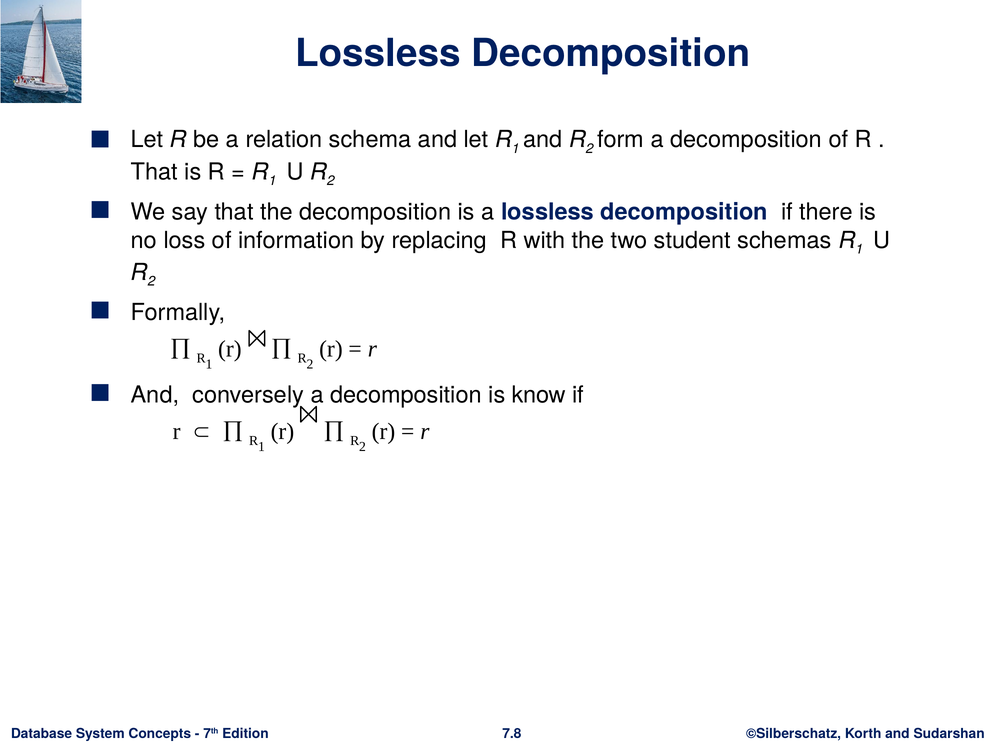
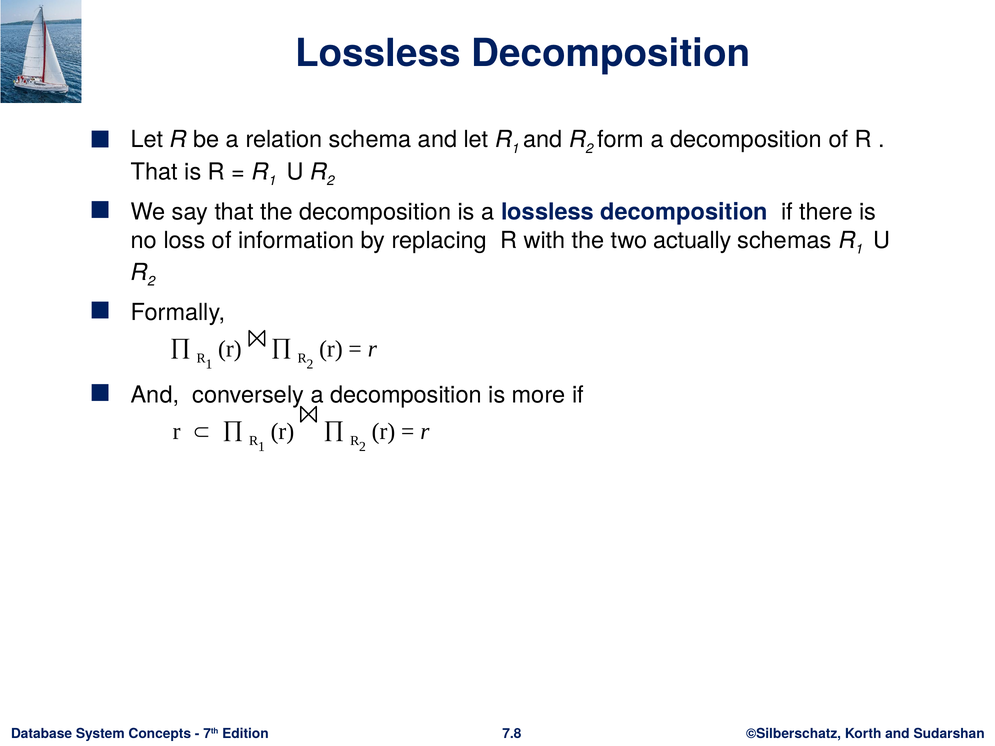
student: student -> actually (692, 240)
know: know -> more (539, 395)
